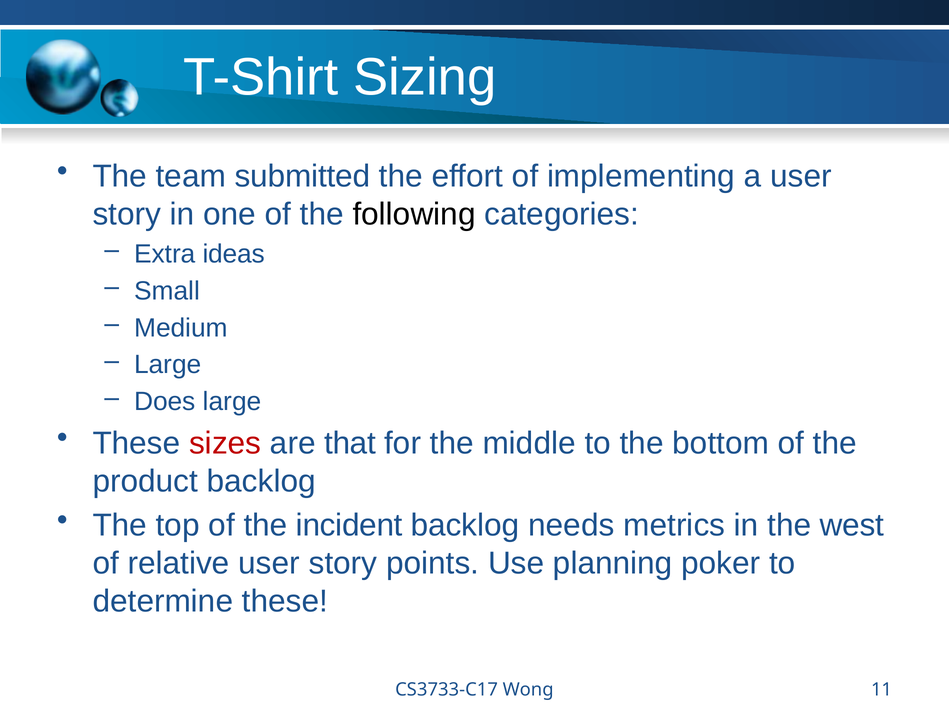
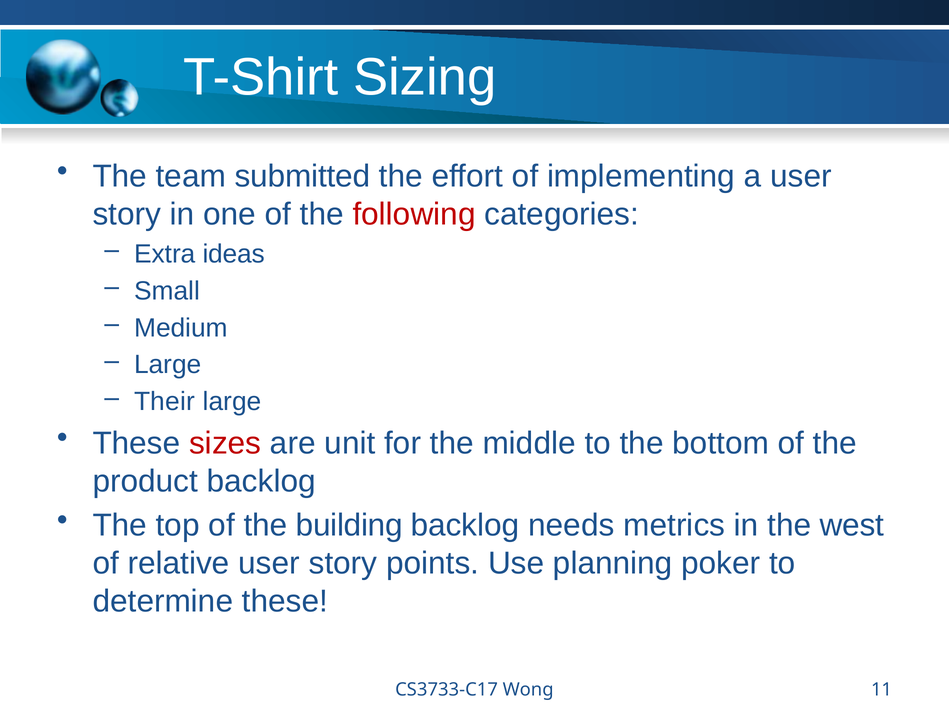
following colour: black -> red (414, 214)
Does: Does -> Their (165, 402)
that: that -> unit (350, 443)
incident: incident -> building (349, 525)
